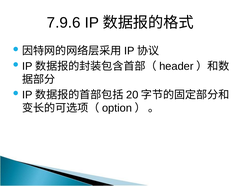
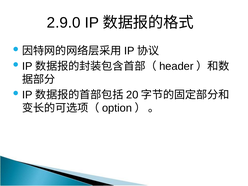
7.9.6: 7.9.6 -> 2.9.0 (64, 23)
